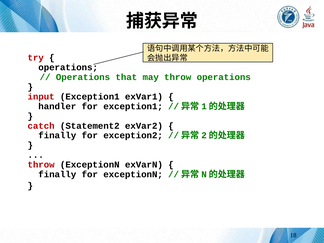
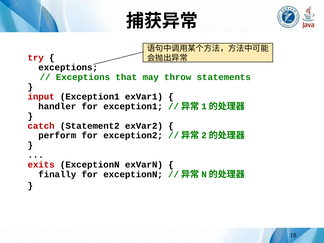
operations: operations -> exceptions (68, 67)
Operations: Operations -> Exceptions (83, 77)
throw operations: operations -> statements (224, 77)
finally: finally -> perform (57, 136)
throw: throw -> exits (41, 165)
